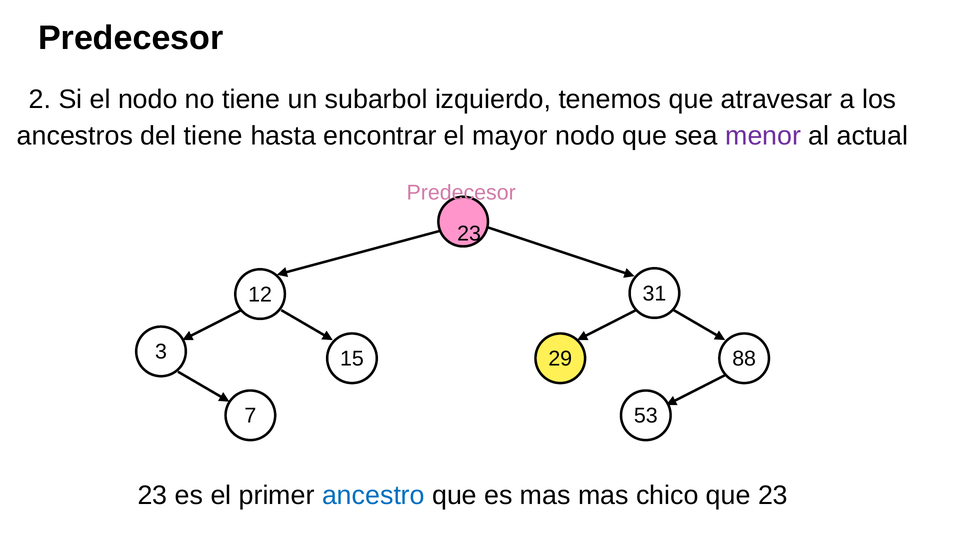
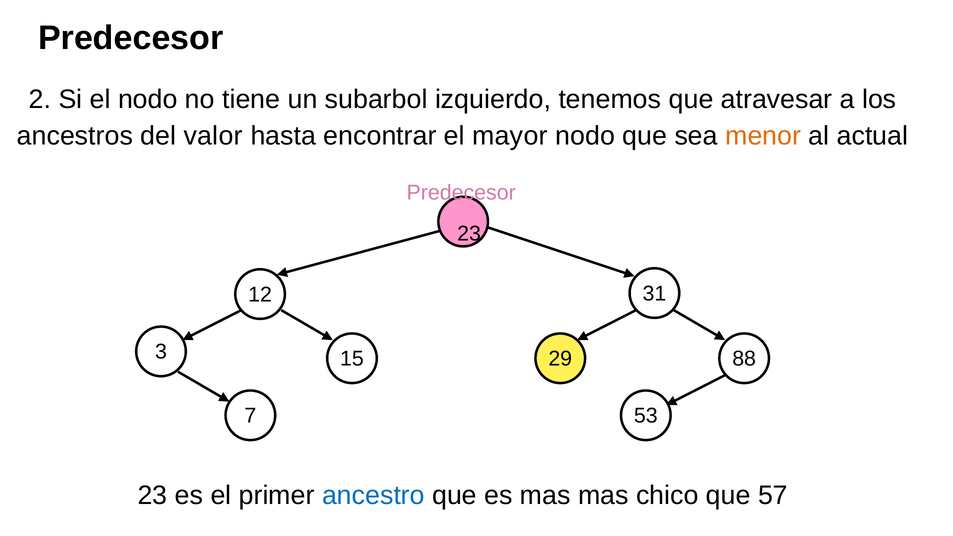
del tiene: tiene -> valor (213, 136)
menor colour: purple -> orange (763, 136)
que 23: 23 -> 57 (773, 495)
